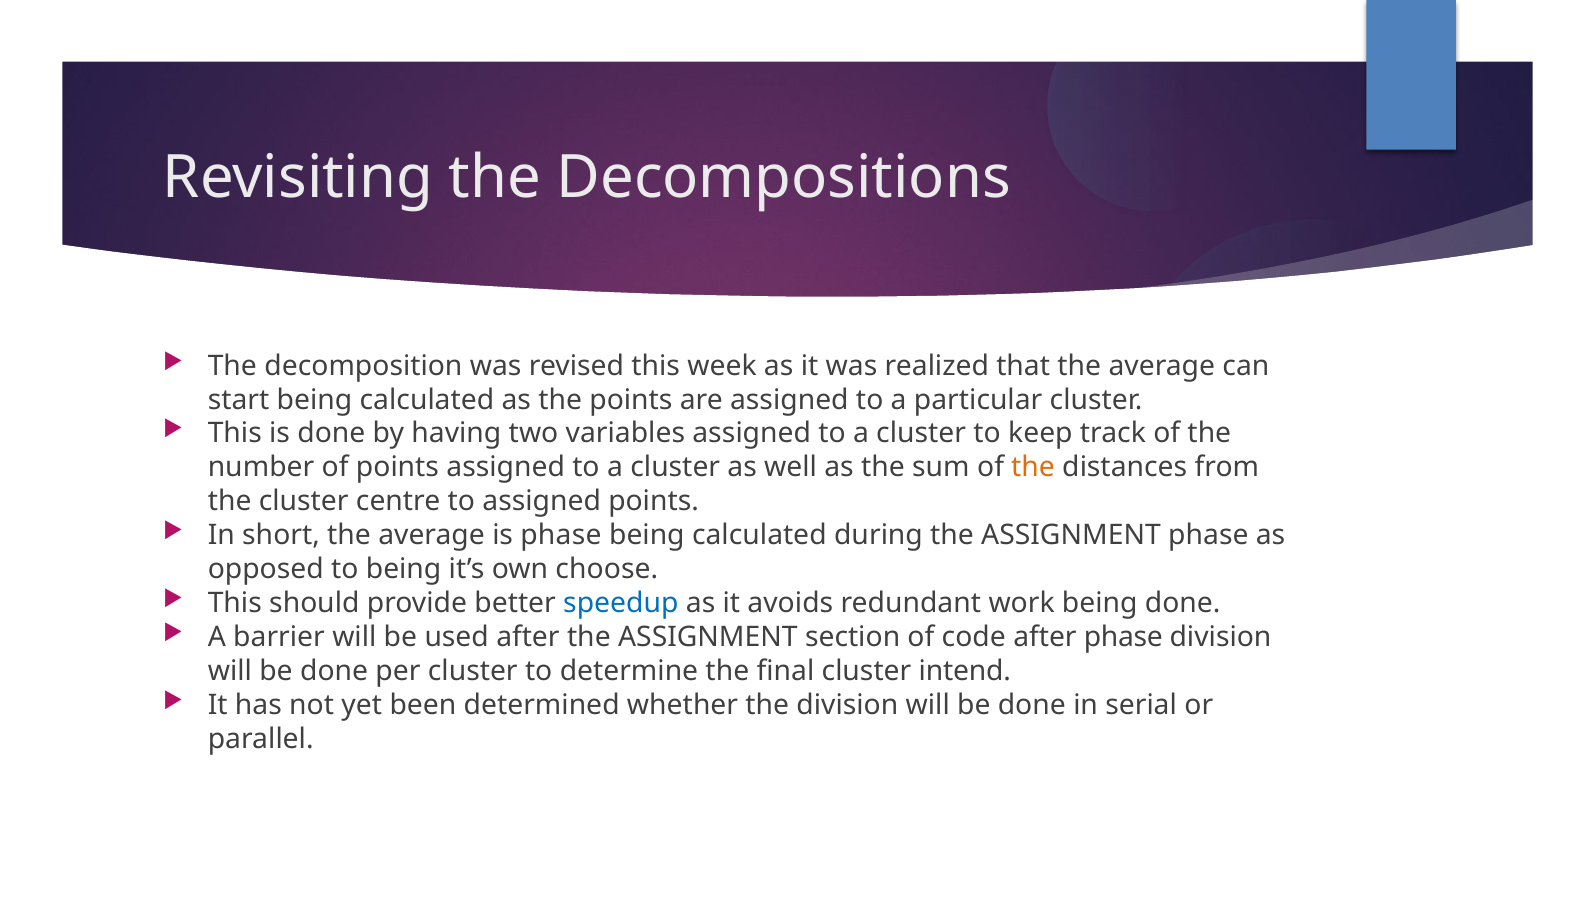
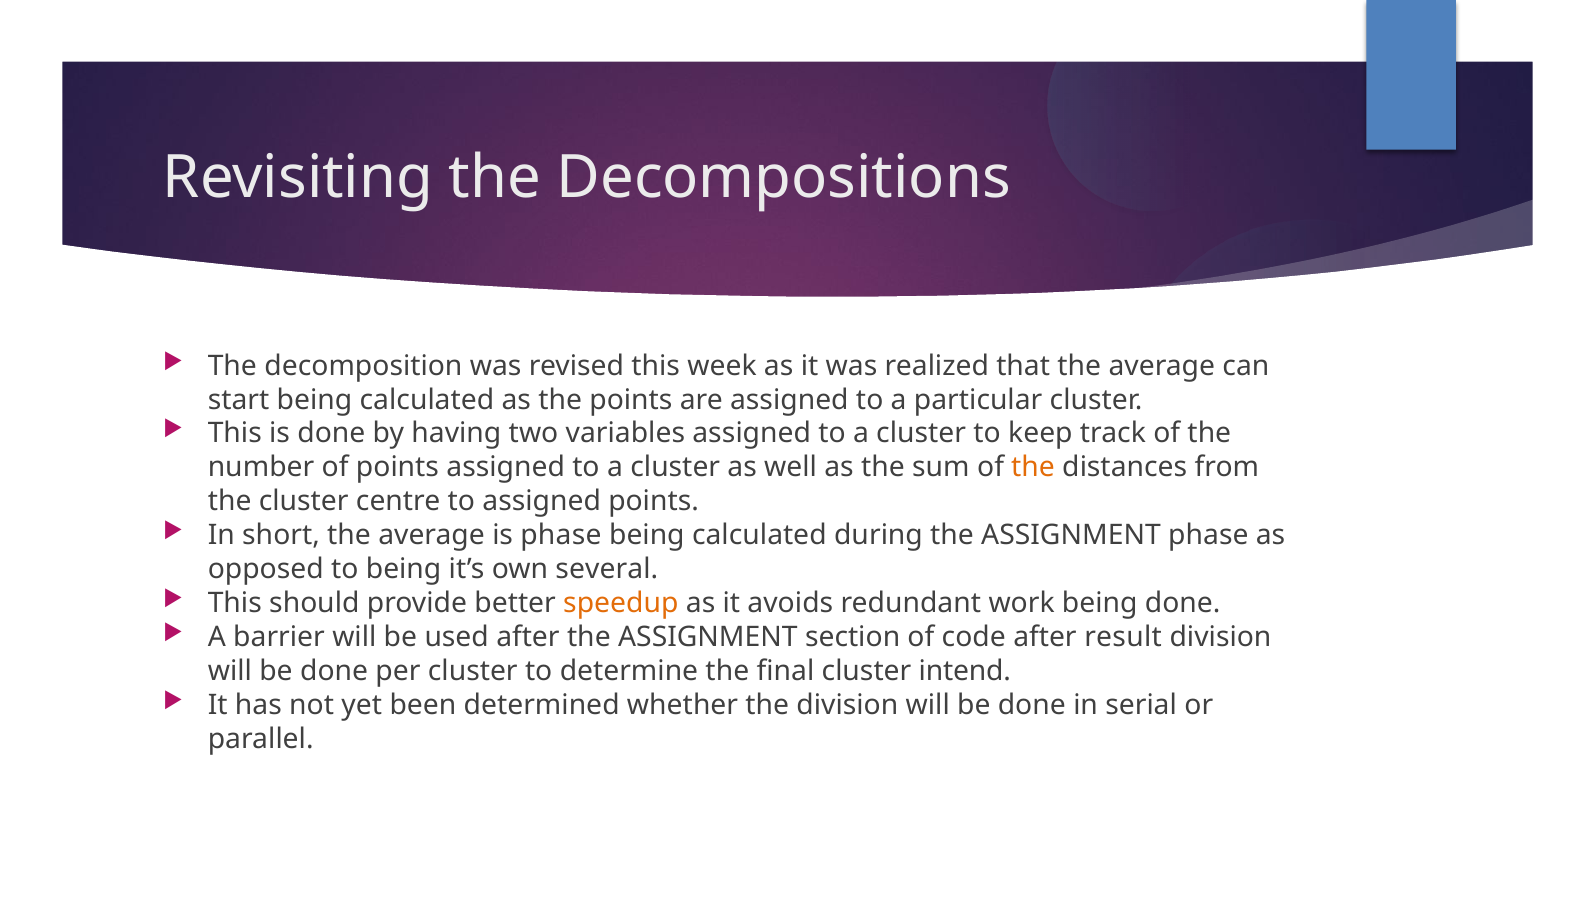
choose: choose -> several (607, 569)
speedup colour: blue -> orange (621, 603)
after phase: phase -> result (1123, 637)
